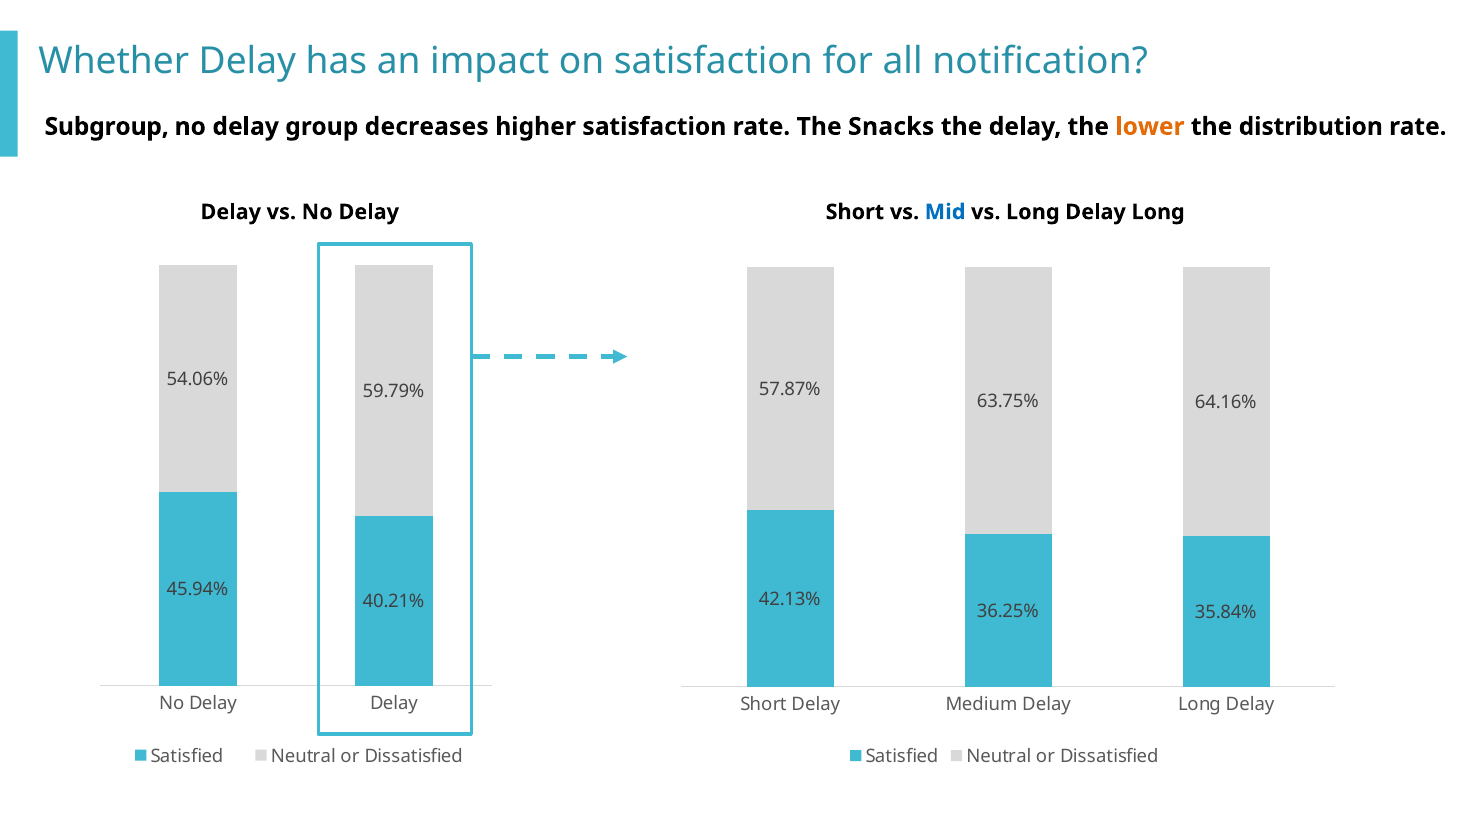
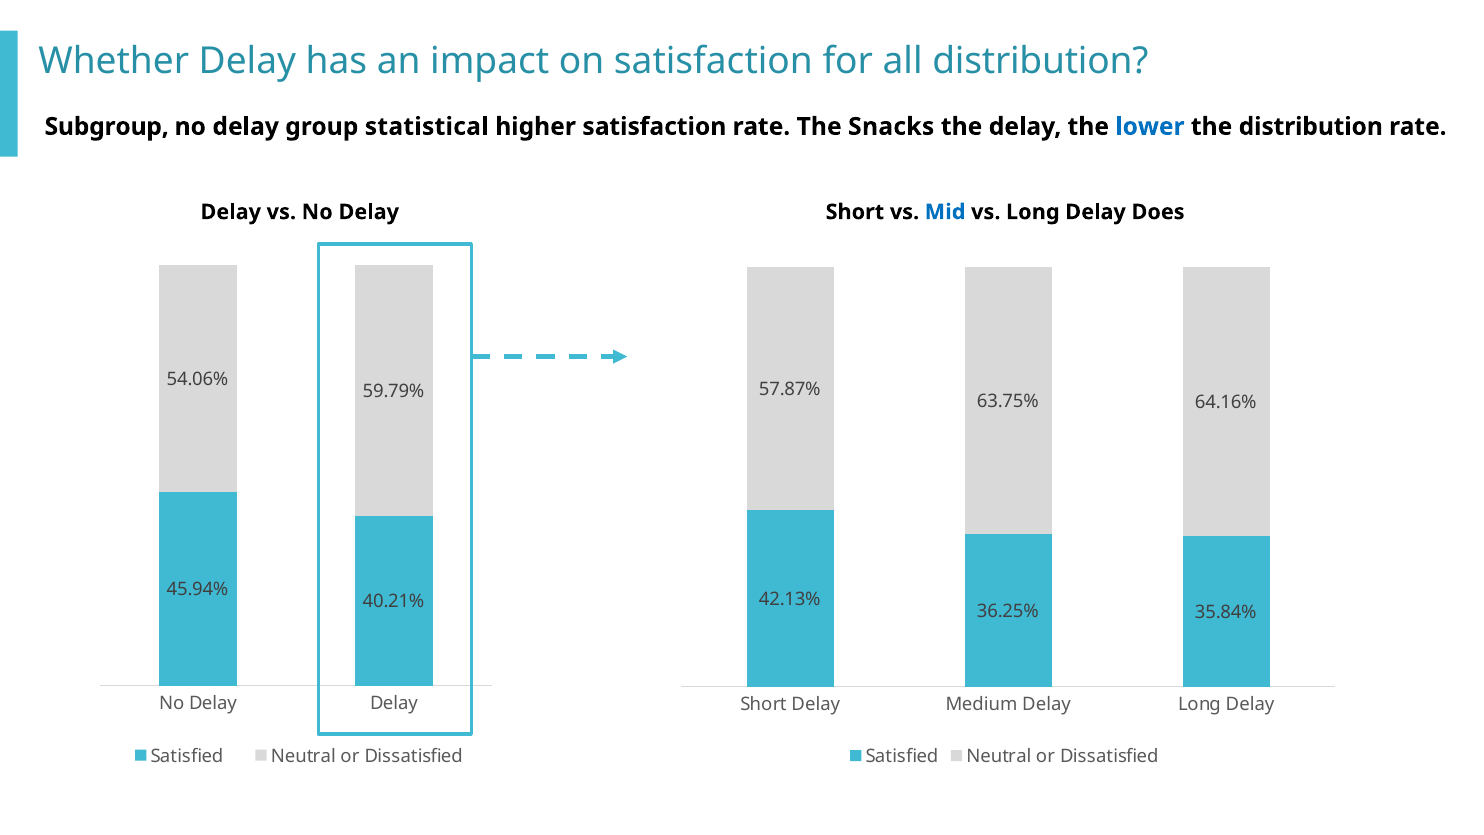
all notification: notification -> distribution (1040, 61)
decreases: decreases -> statistical (427, 127)
lower colour: orange -> blue (1150, 127)
Long Delay Long: Long -> Does (1158, 212)
